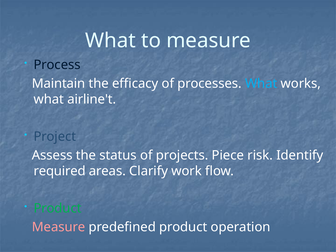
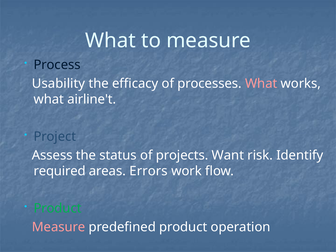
Maintain: Maintain -> Usability (59, 84)
What colour: light blue -> pink (261, 84)
Piece: Piece -> Want (228, 155)
Clarify: Clarify -> Errors (149, 171)
